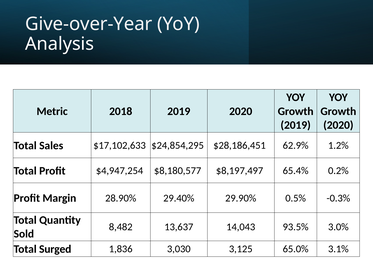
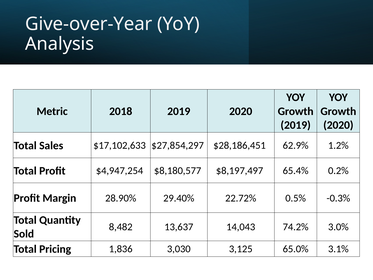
$24,854,295: $24,854,295 -> $27,854,297 (178, 145)
29.90%: 29.90% -> 22.72% (241, 198)
93.5%: 93.5% -> 74.2% (296, 227)
Surged: Surged -> Pricing (55, 249)
